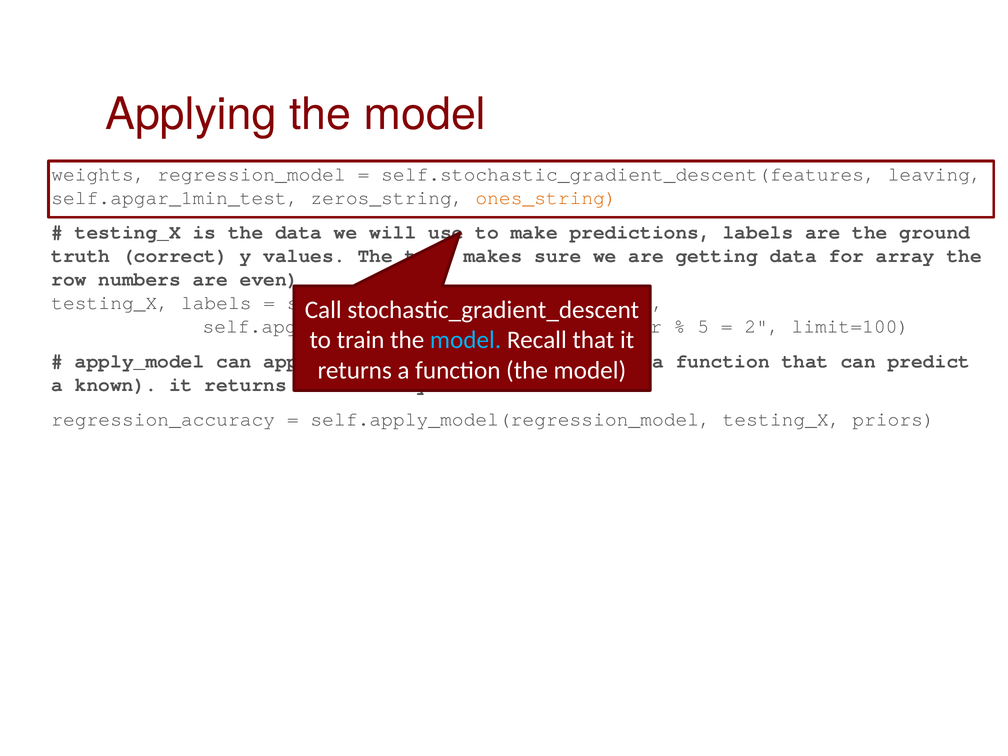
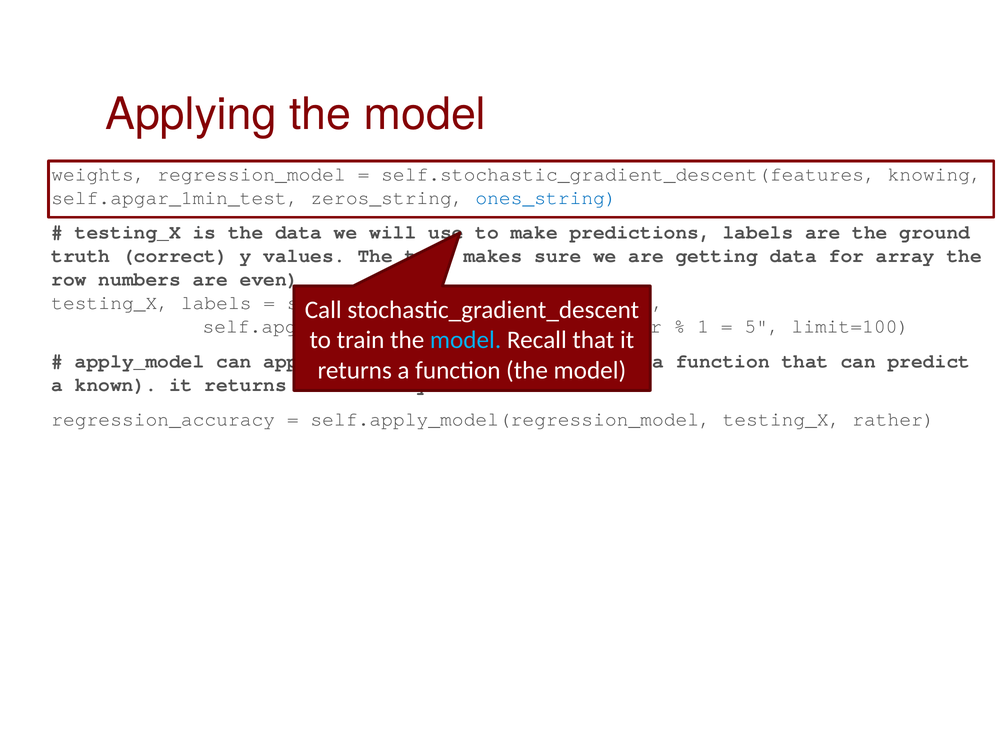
leaving: leaving -> knowing (935, 174)
ones_string colour: orange -> blue (546, 198)
5: 5 -> 1 (703, 326)
2: 2 -> 5 (762, 326)
priors: priors -> rather (894, 419)
